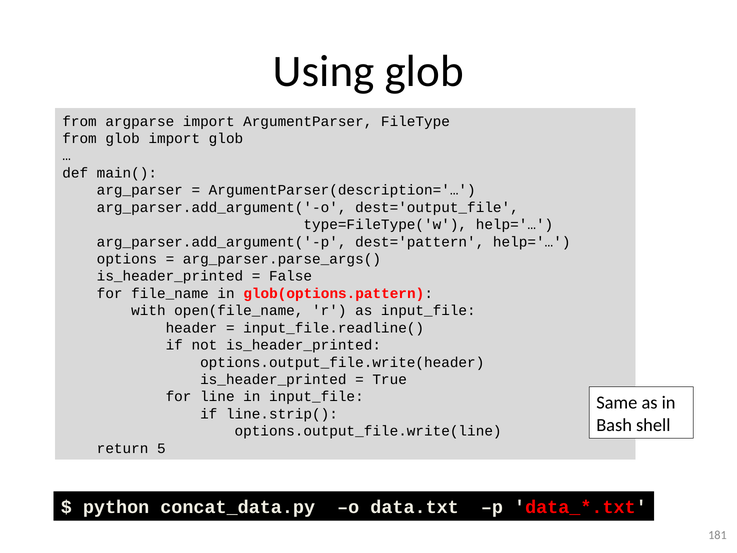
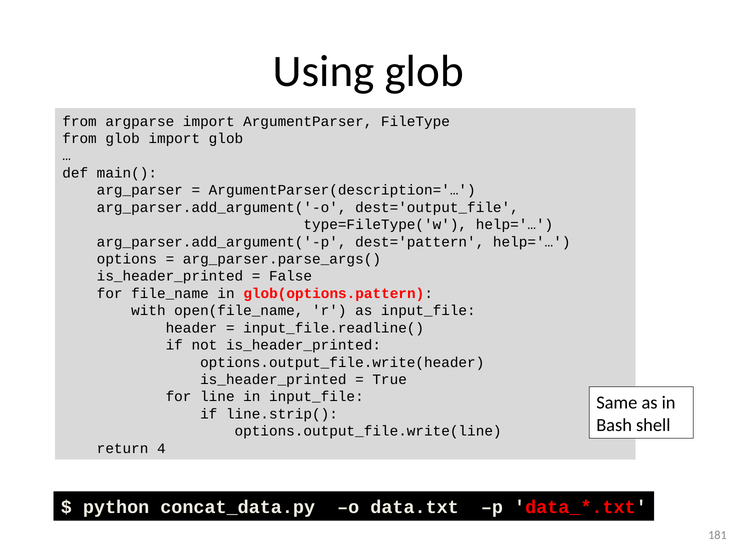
5: 5 -> 4 (161, 448)
